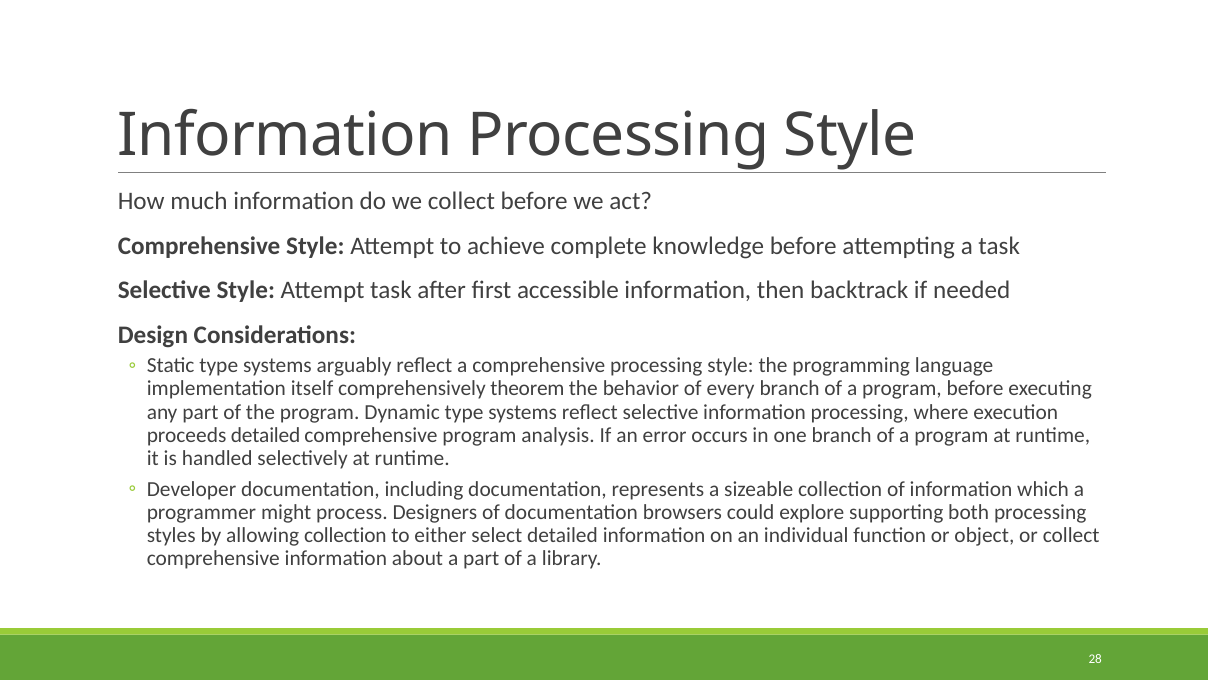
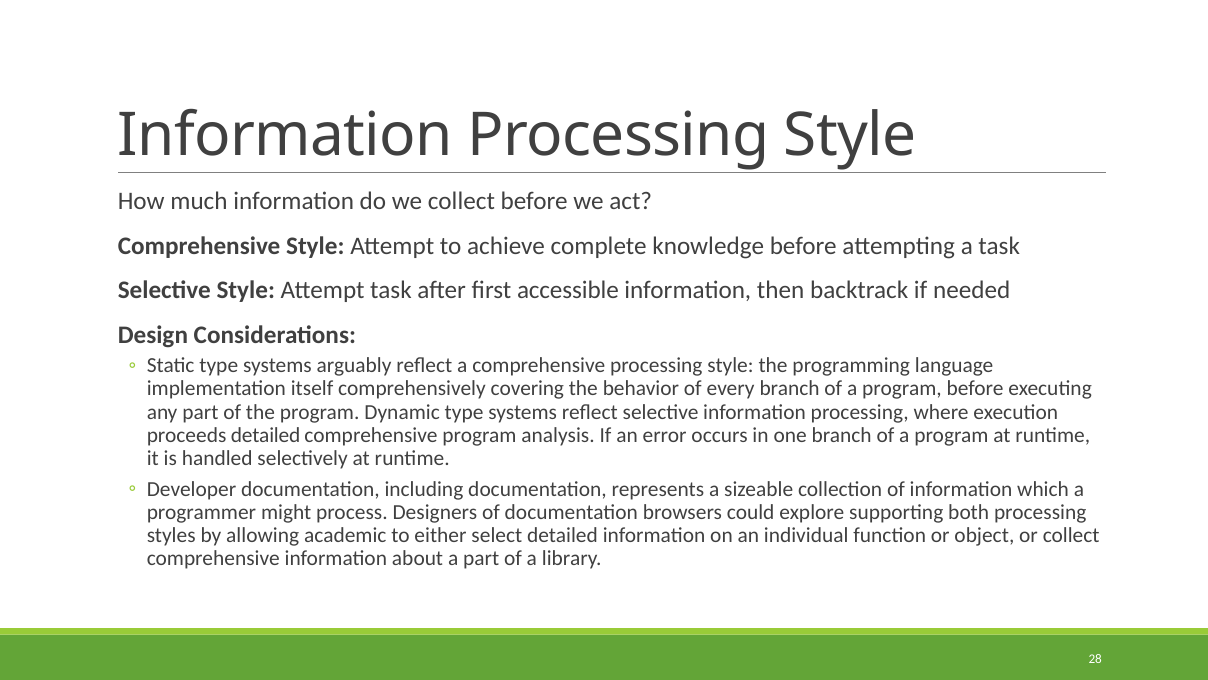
theorem: theorem -> covering (527, 389)
allowing collection: collection -> academic (345, 535)
